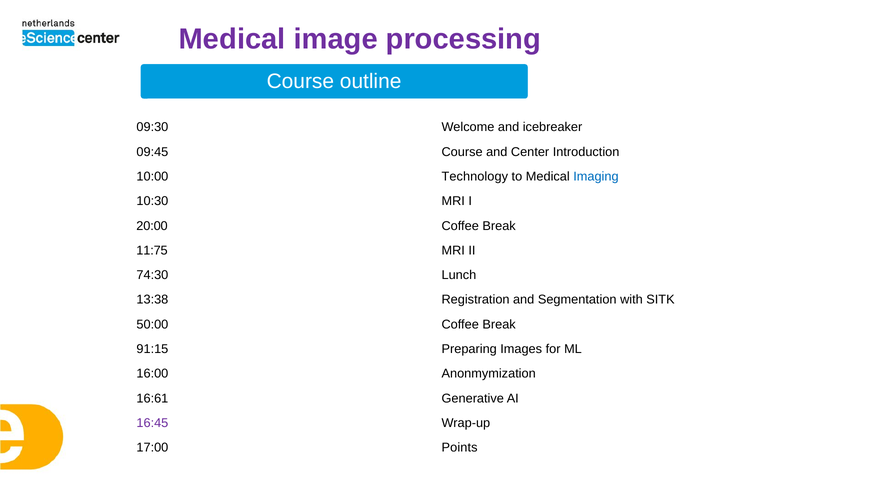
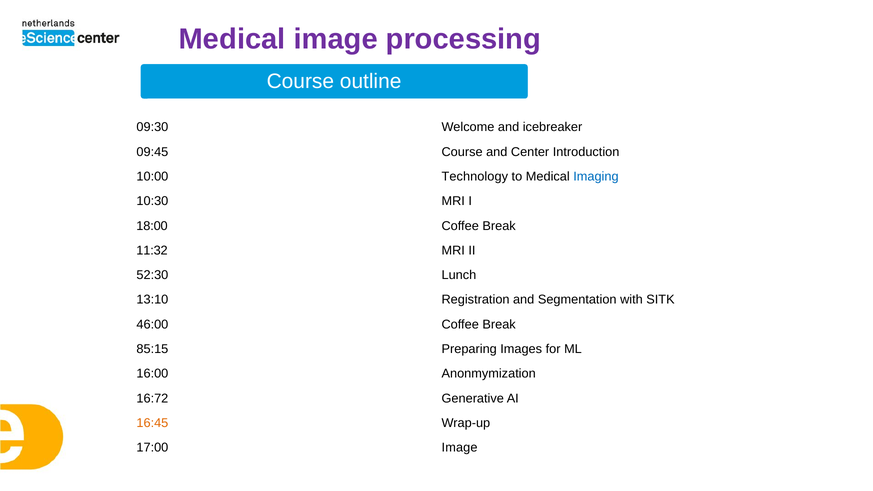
20:00: 20:00 -> 18:00 (152, 226)
11:75: 11:75 -> 11:32 (152, 251)
74:30: 74:30 -> 52:30 (152, 275)
13:38: 13:38 -> 13:10 (152, 300)
50:00: 50:00 -> 46:00 (152, 324)
91:15: 91:15 -> 85:15 (152, 349)
16:61: 16:61 -> 16:72 (152, 398)
16:45 colour: purple -> orange (152, 423)
17:00 Points: Points -> Image (460, 448)
